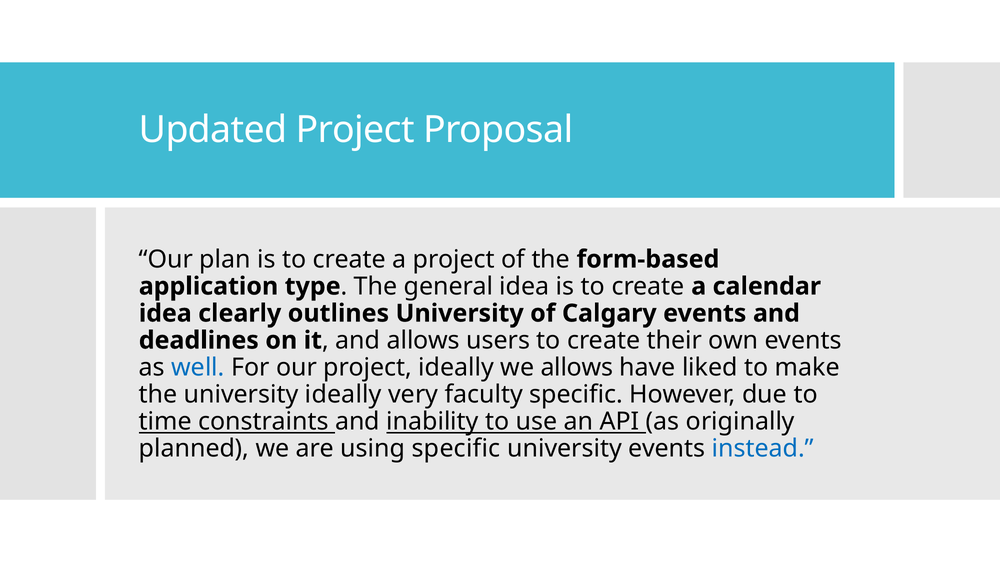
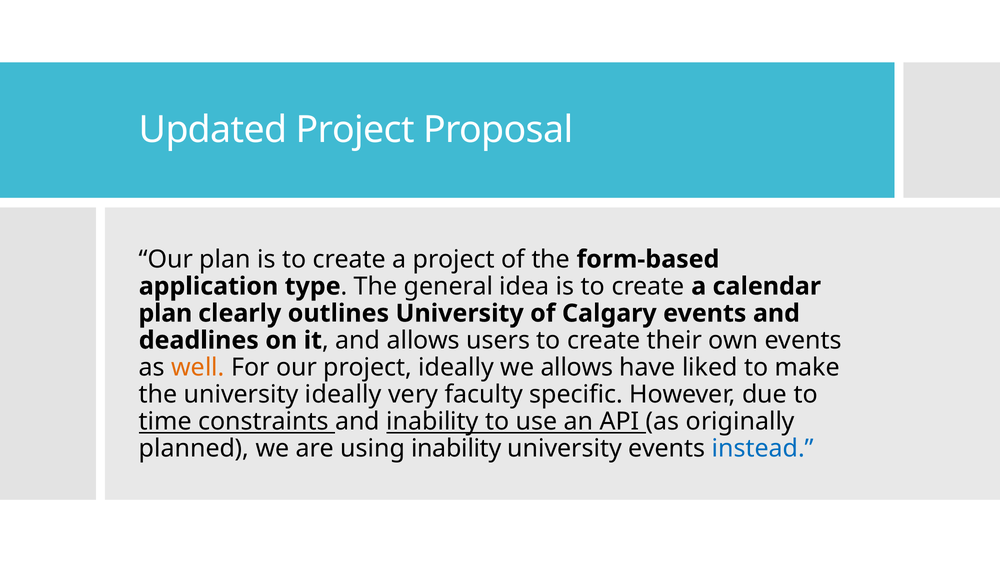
idea: idea -> plan (165, 313)
well colour: blue -> orange (198, 367)
using specific: specific -> inability (456, 448)
